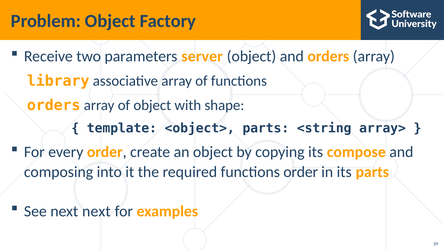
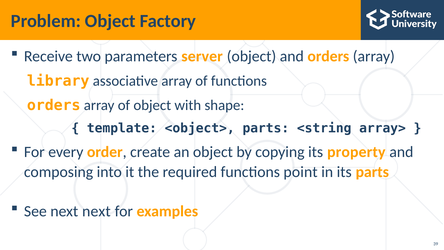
compose: compose -> property (356, 152)
functions order: order -> point (301, 172)
